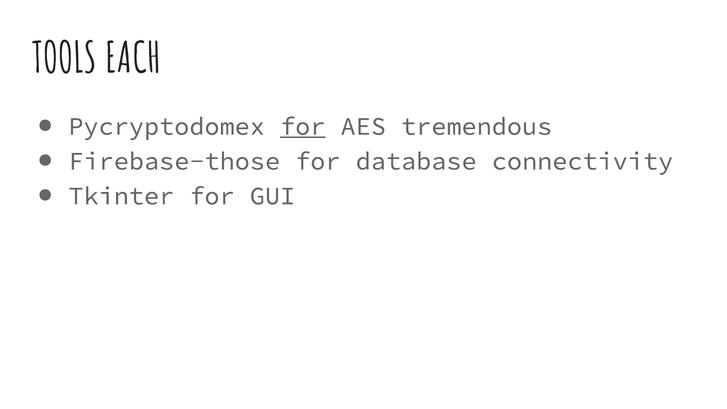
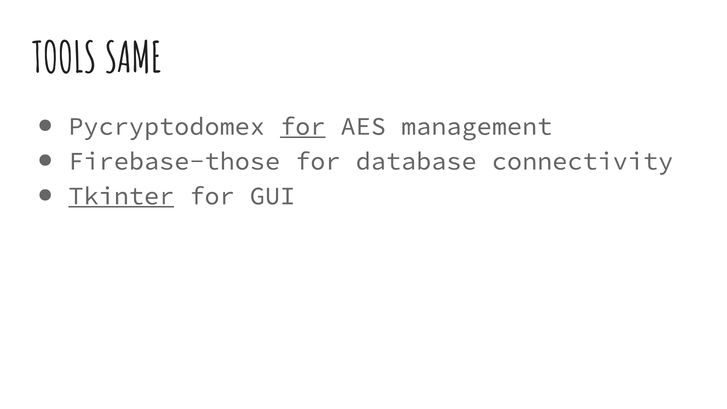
EACH: EACH -> SAME (134, 59)
tremendous: tremendous -> management (477, 126)
Tkinter underline: none -> present (121, 196)
